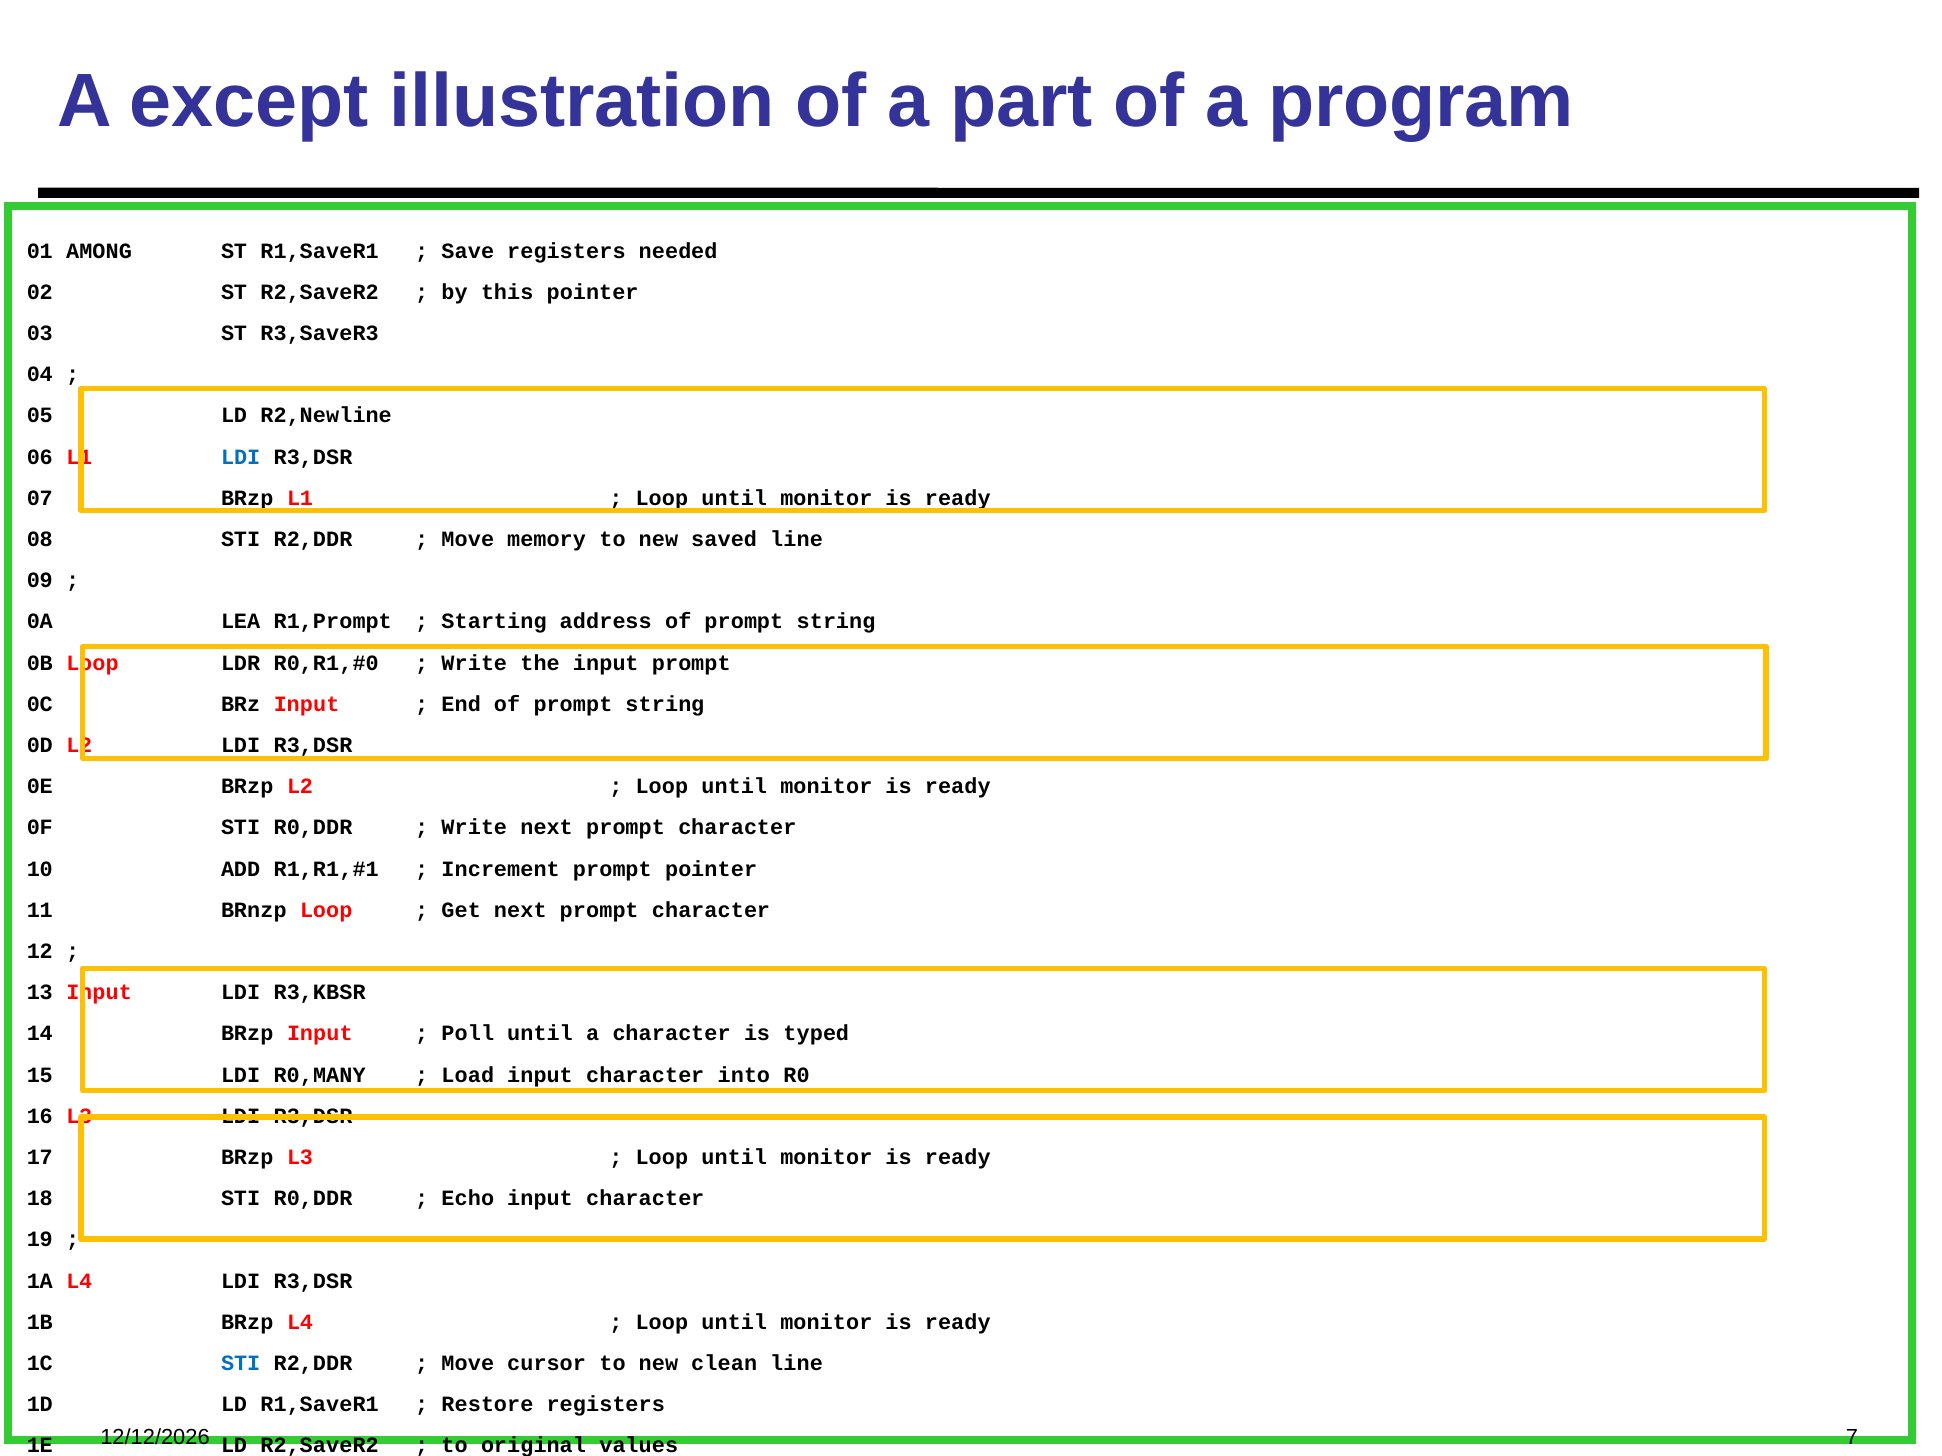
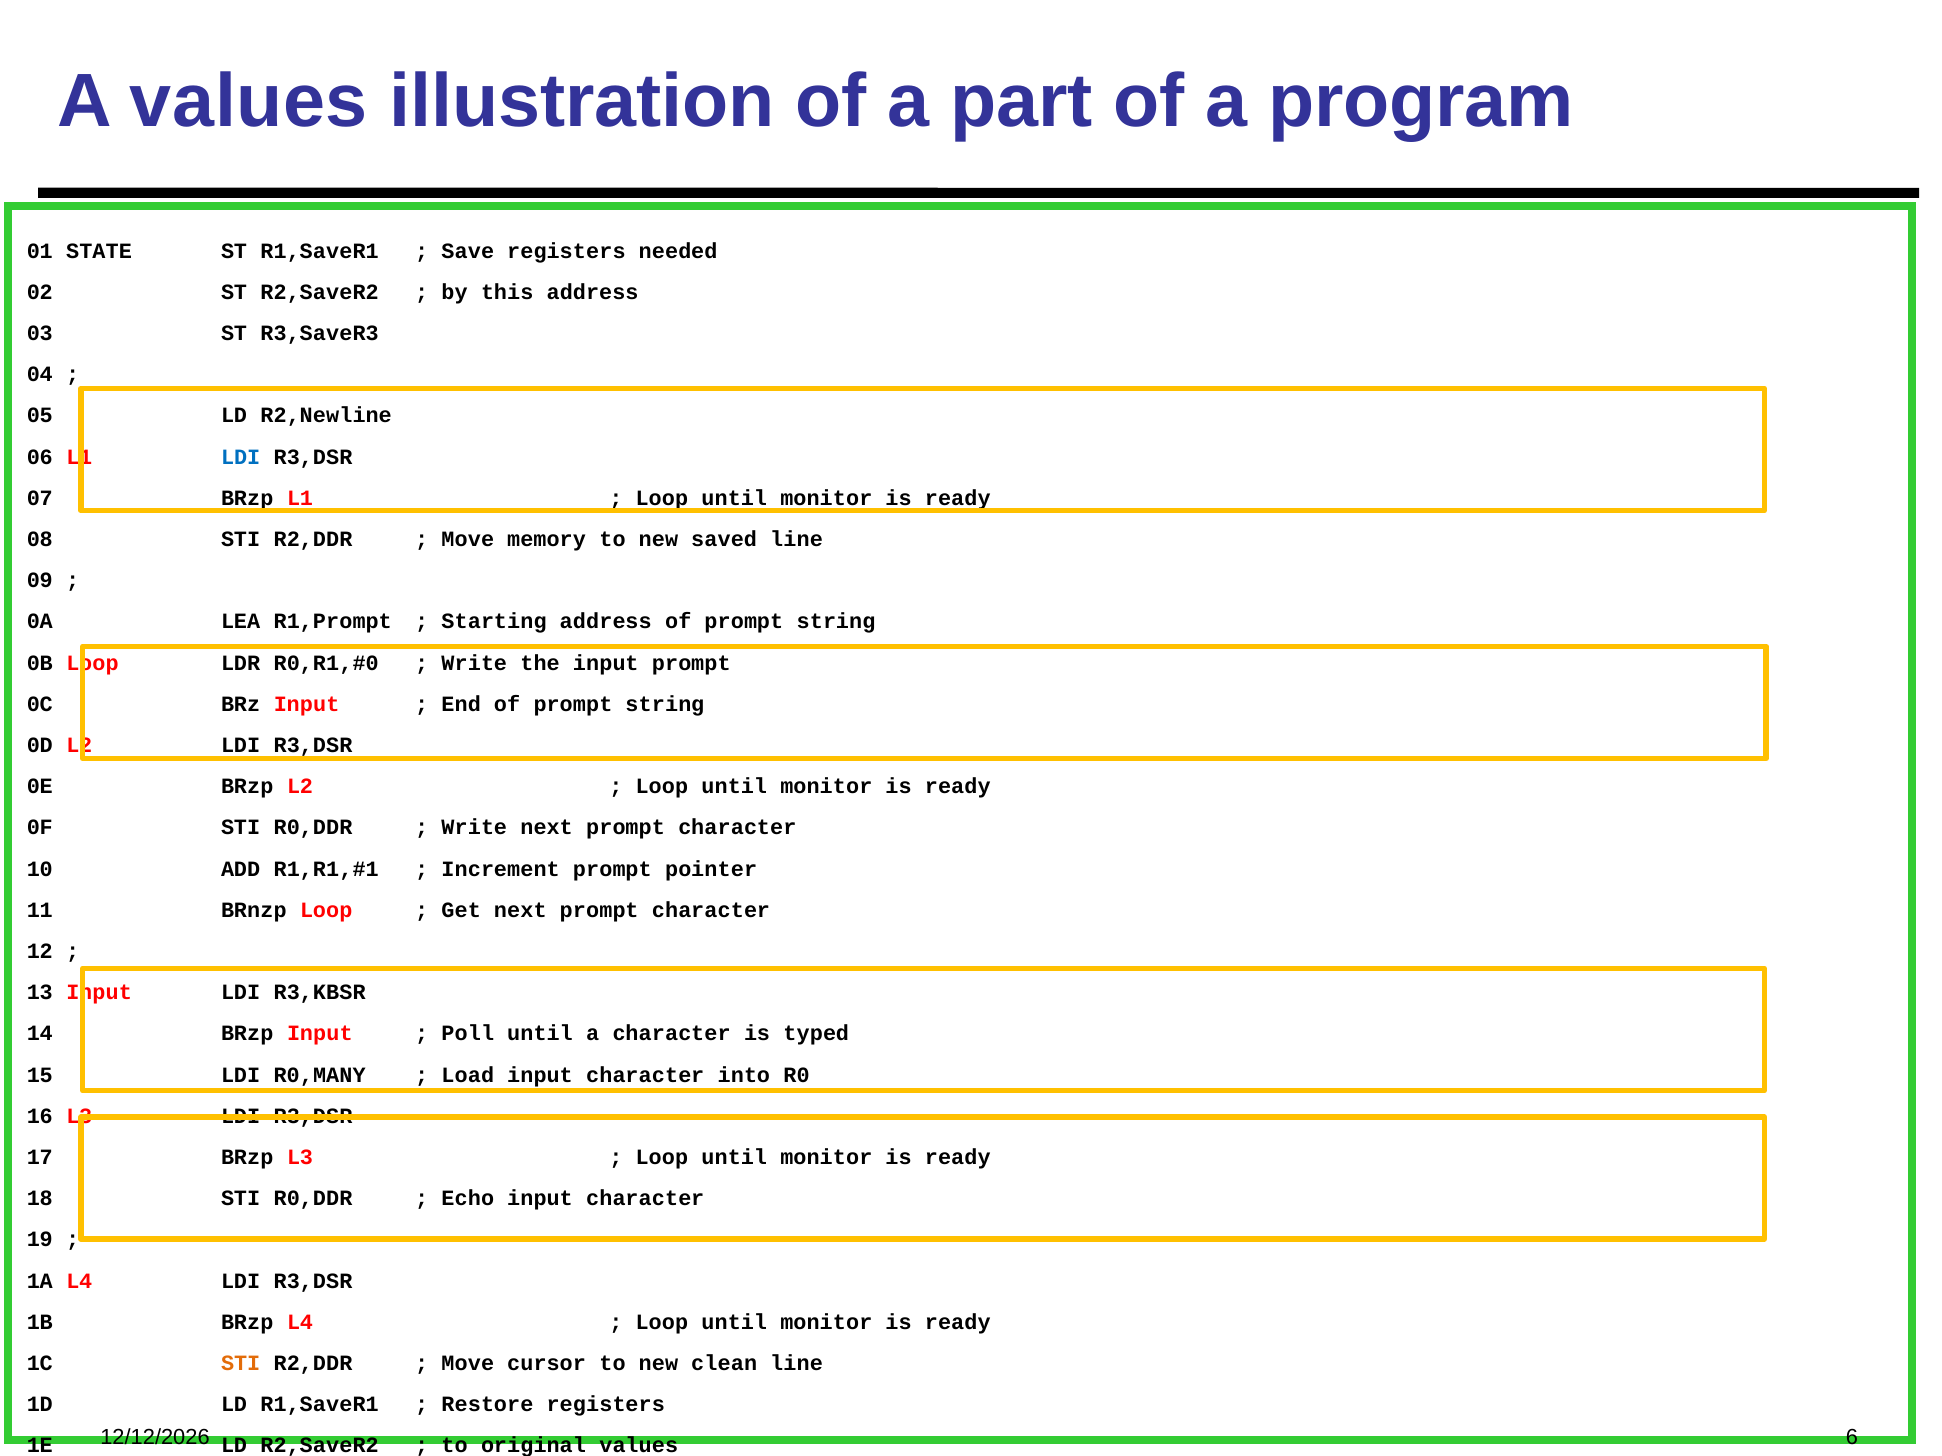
A except: except -> values (249, 102)
AMONG: AMONG -> STATE (99, 251)
this pointer: pointer -> address (593, 292)
STI colour: blue -> orange (241, 1364)
7: 7 -> 6 (1852, 1438)
